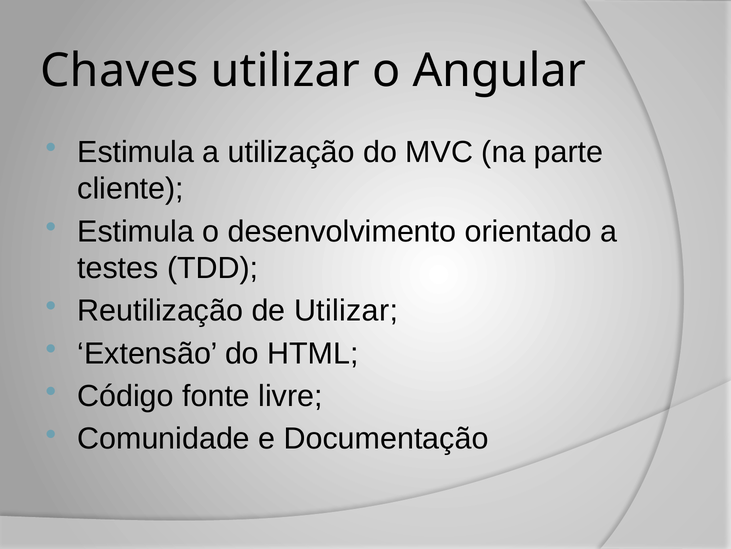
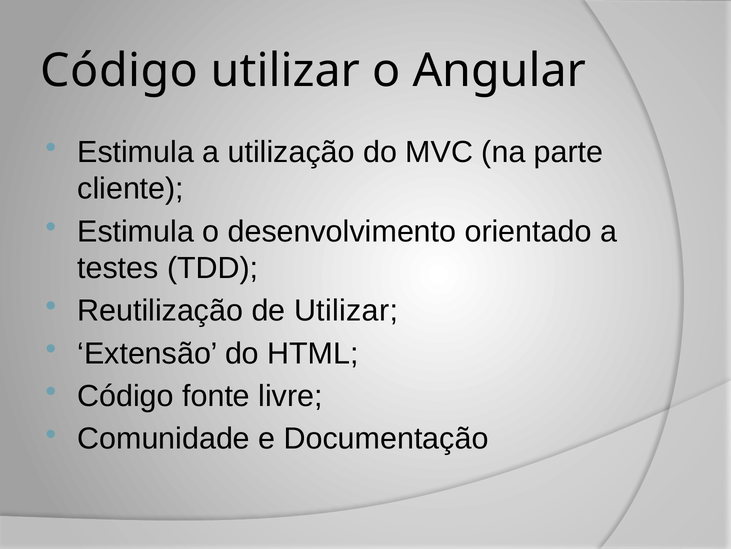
Chaves: Chaves -> Código (119, 71)
